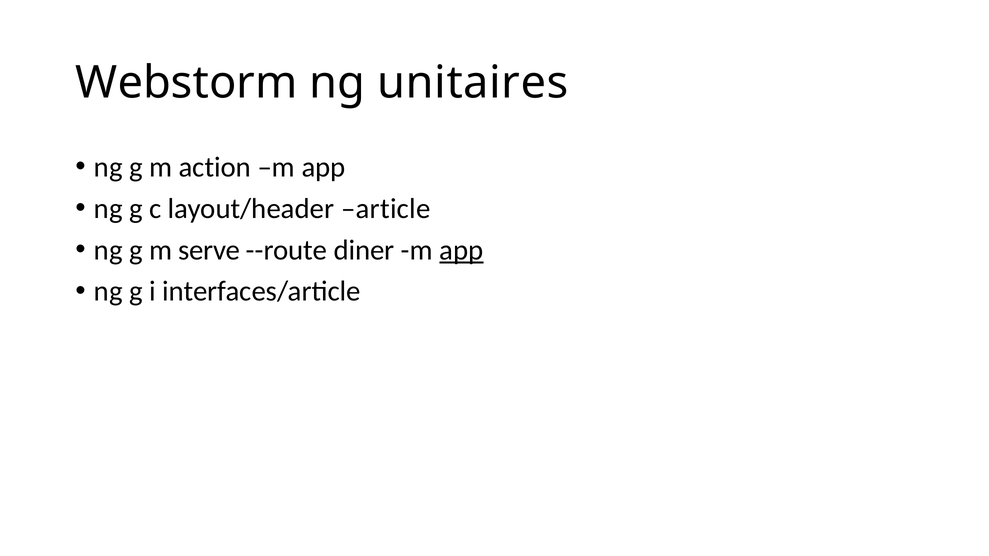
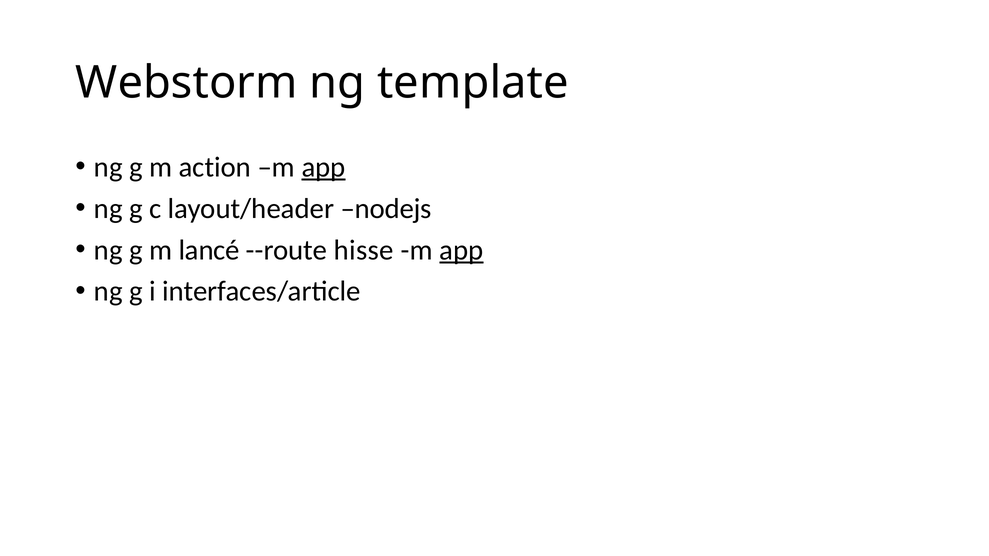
unitaires: unitaires -> template (473, 83)
app underline: none -> present (324, 167)
article: article -> nodejs (386, 209)
serve: serve -> lancé (209, 250)
diner: diner -> hisse (364, 250)
